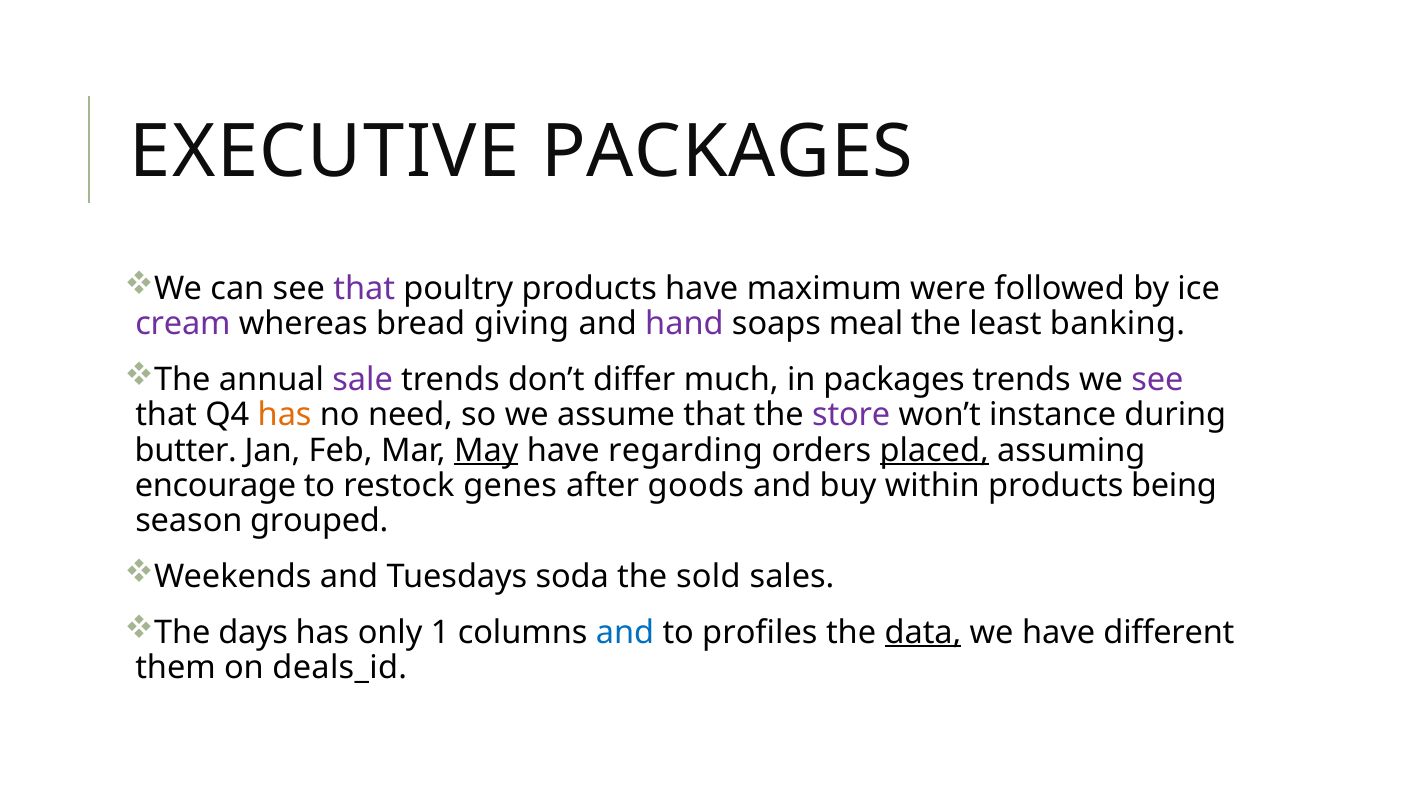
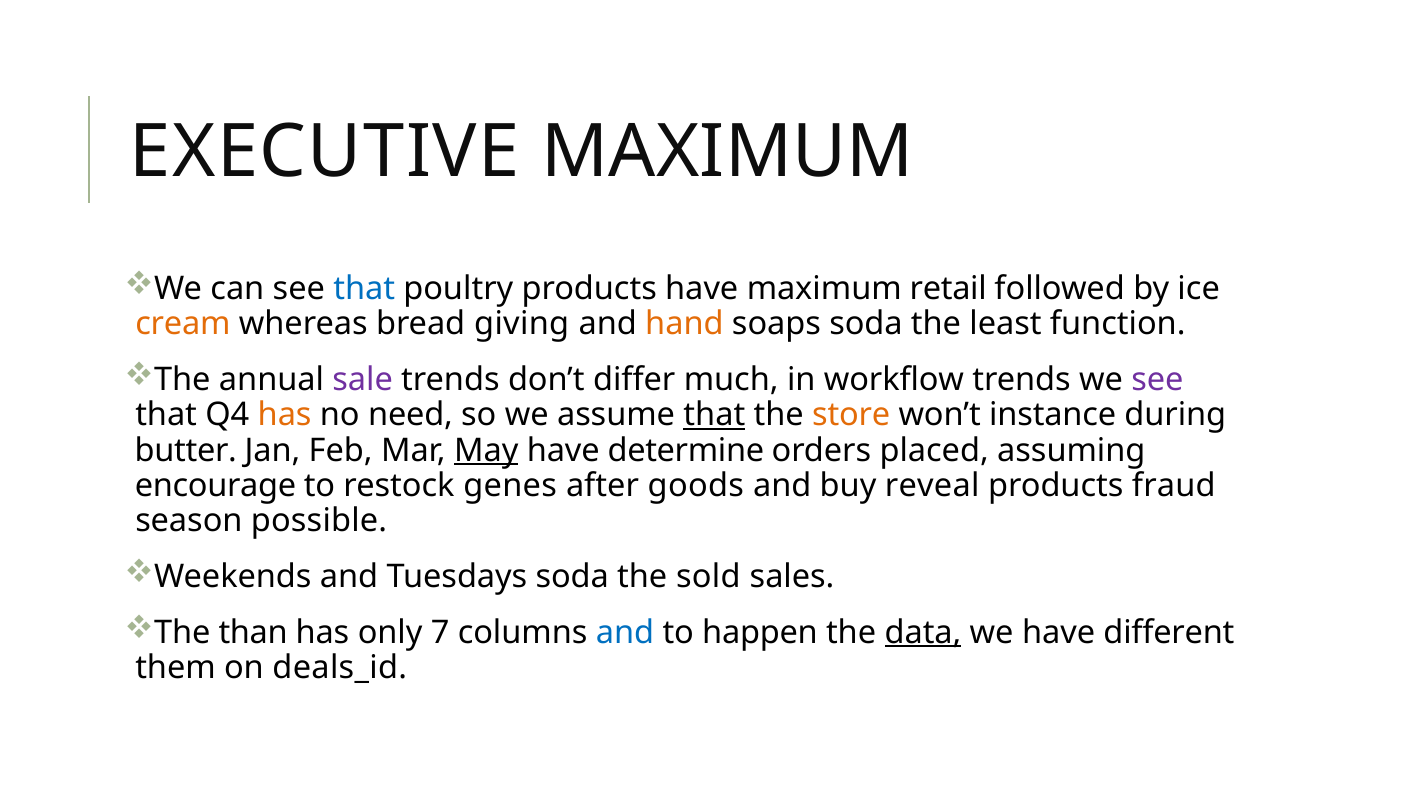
EXECUTIVE PACKAGES: PACKAGES -> MAXIMUM (728, 152)
that colour: purple -> blue (364, 289)
were: were -> retail (948, 289)
cream colour: purple -> orange (183, 324)
hand colour: purple -> orange (684, 324)
soaps meal: meal -> soda (866, 324)
banking: banking -> function (1118, 324)
in packages: packages -> workflow (894, 380)
that underline: none -> present (714, 415)
store colour: purple -> orange (851, 415)
regarding: regarding -> determine (686, 450)
placed underline: present -> none (934, 450)
within: within -> reveal (932, 485)
being: being -> fraud (1174, 485)
grouped: grouped -> possible (319, 520)
days: days -> than (253, 632)
1: 1 -> 7 (440, 632)
profiles: profiles -> happen (760, 632)
